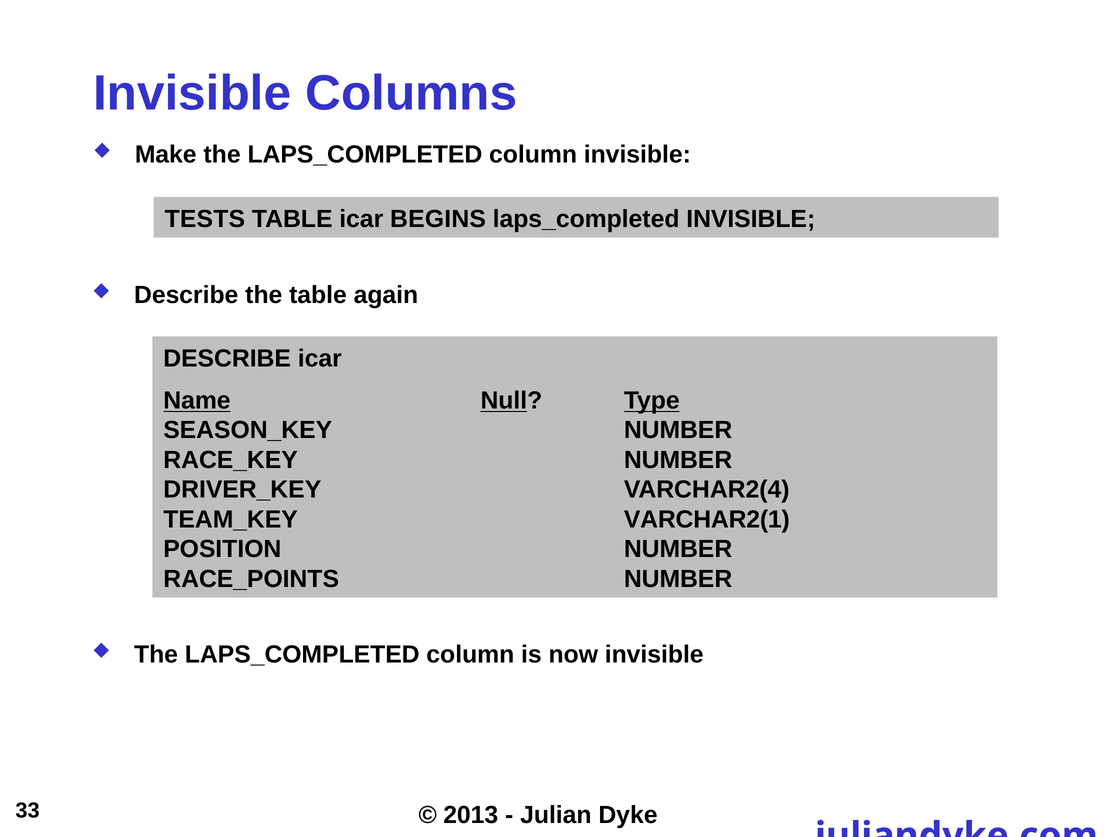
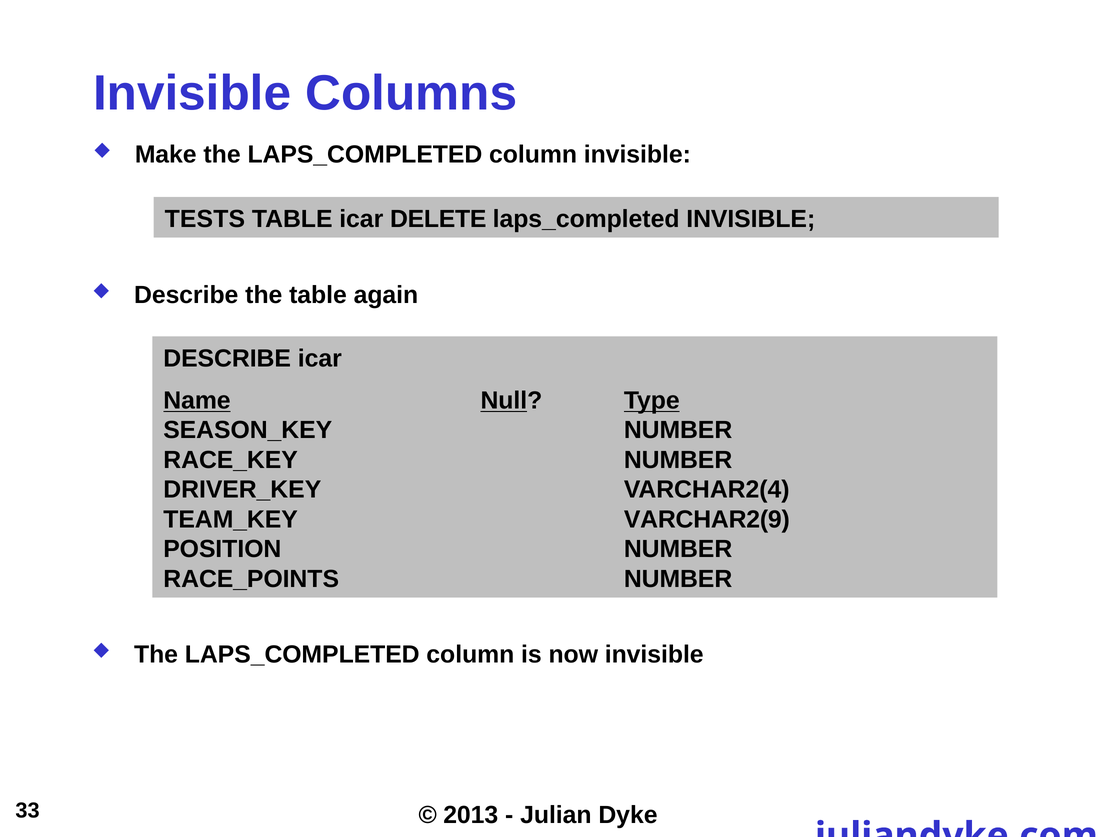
BEGINS: BEGINS -> DELETE (438, 219)
VARCHAR2(1: VARCHAR2(1 -> VARCHAR2(9 (707, 520)
